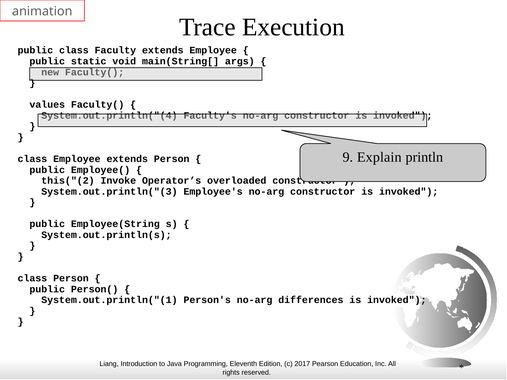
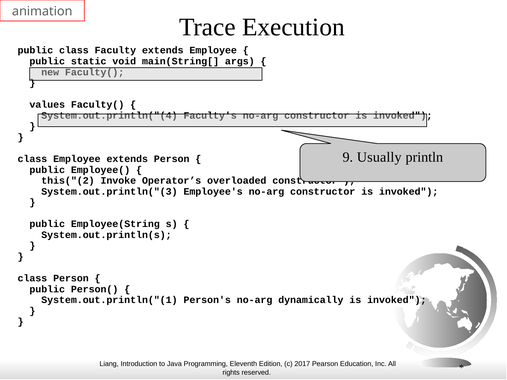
Explain: Explain -> Usually (379, 157)
differences: differences -> dynamically (311, 300)
